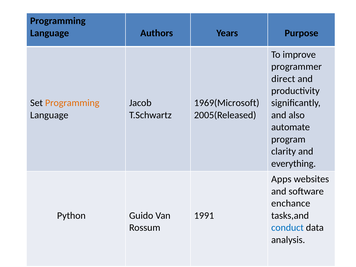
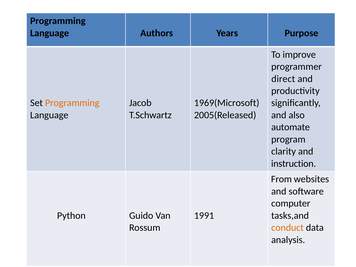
everything: everything -> instruction (294, 164)
Apps: Apps -> From (281, 179)
enchance: enchance -> computer (291, 203)
conduct colour: blue -> orange (287, 228)
